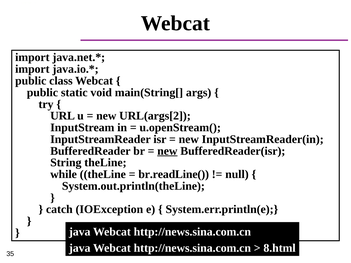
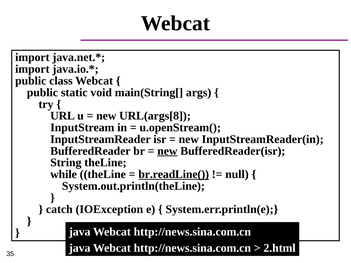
URL(args[2: URL(args[2 -> URL(args[8 (155, 116)
br.readLine( underline: none -> present (174, 174)
8.html: 8.html -> 2.html (280, 248)
